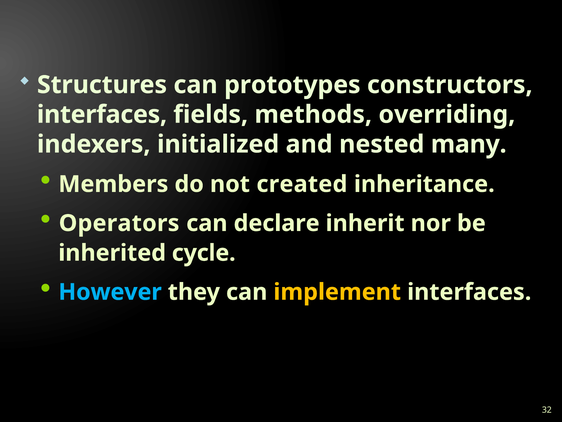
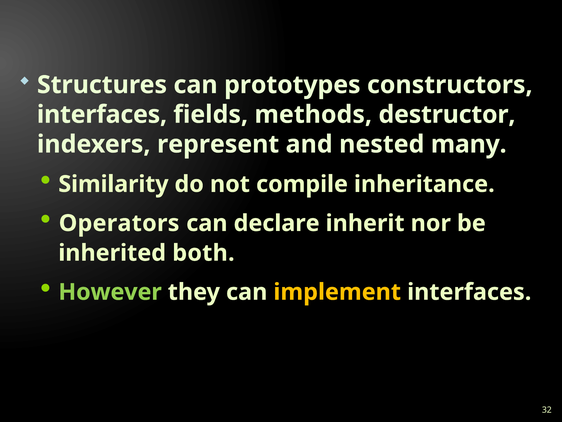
overriding: overriding -> destructor (447, 114)
initialized: initialized -> represent (218, 144)
Members: Members -> Similarity (113, 184)
created: created -> compile (302, 184)
cycle: cycle -> both (203, 253)
However colour: light blue -> light green (110, 292)
